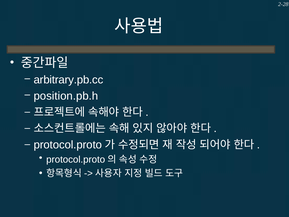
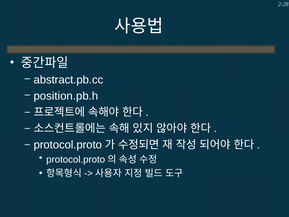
arbitrary.pb.cc: arbitrary.pb.cc -> abstract.pb.cc (68, 80)
